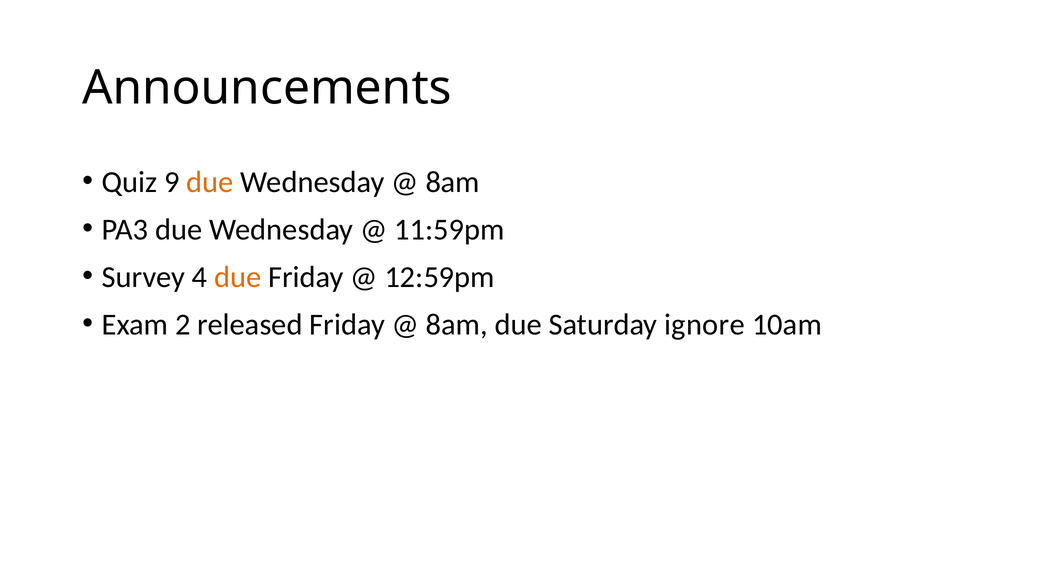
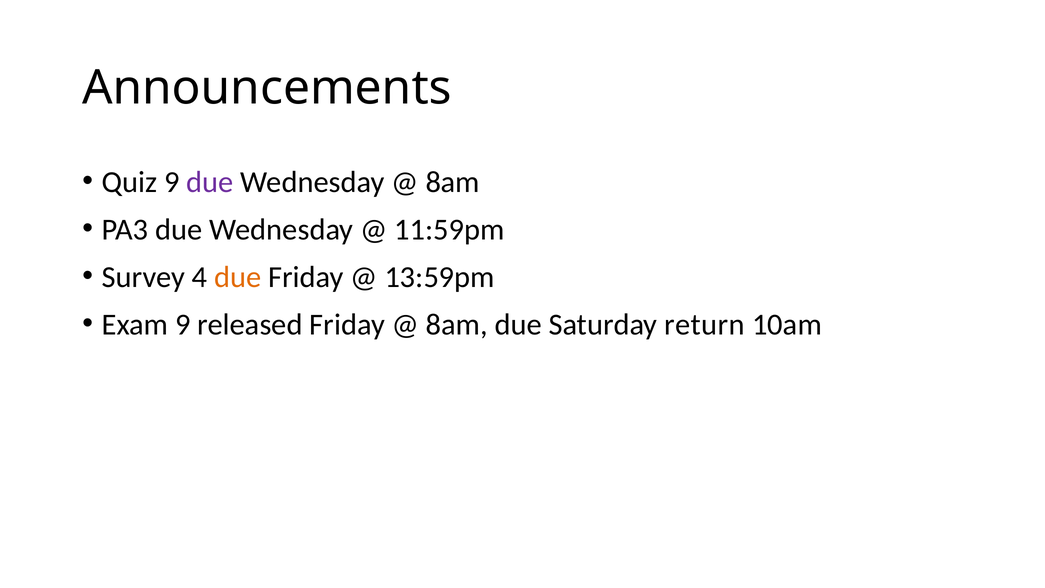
due colour: orange -> purple (210, 182)
12:59pm: 12:59pm -> 13:59pm (440, 277)
Exam 2: 2 -> 9 (183, 325)
ignore: ignore -> return (705, 325)
